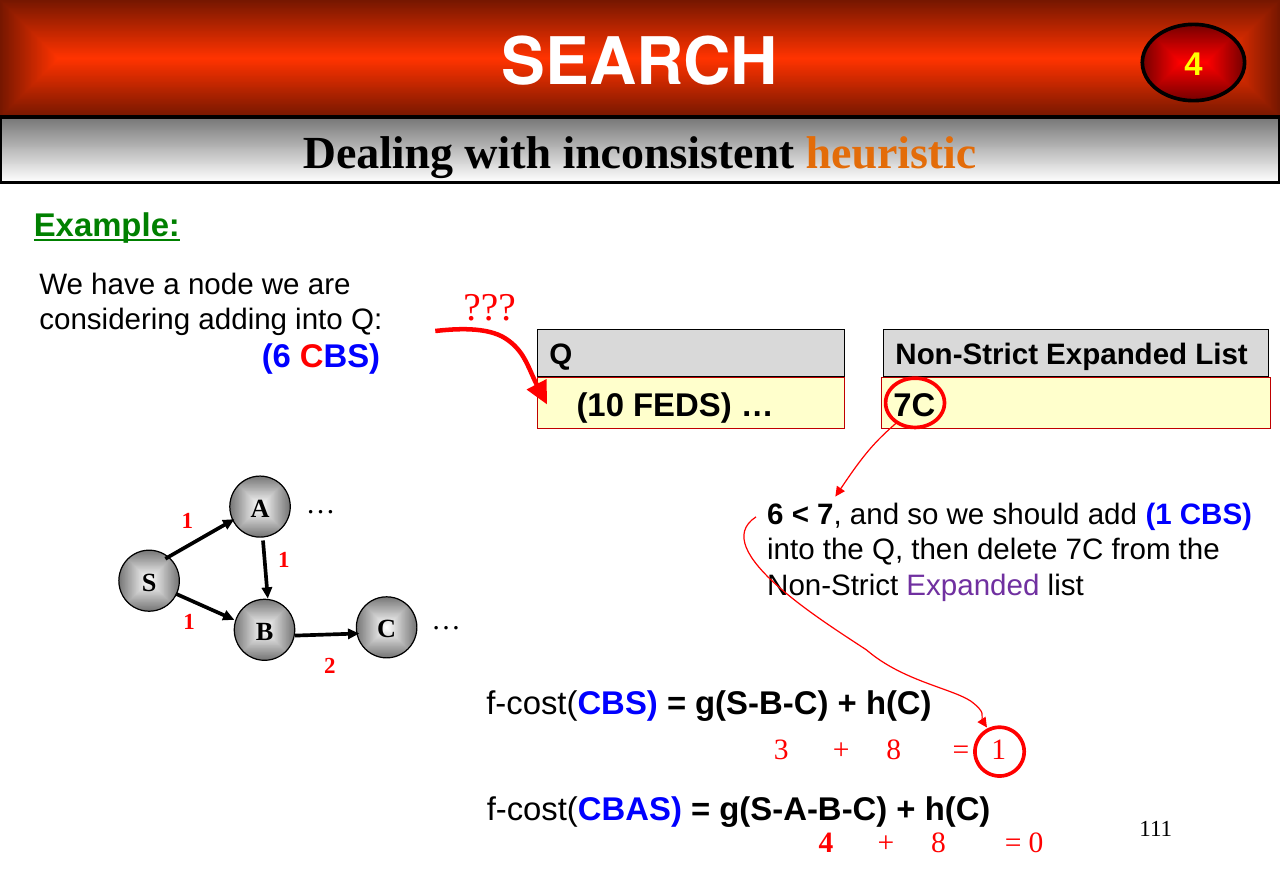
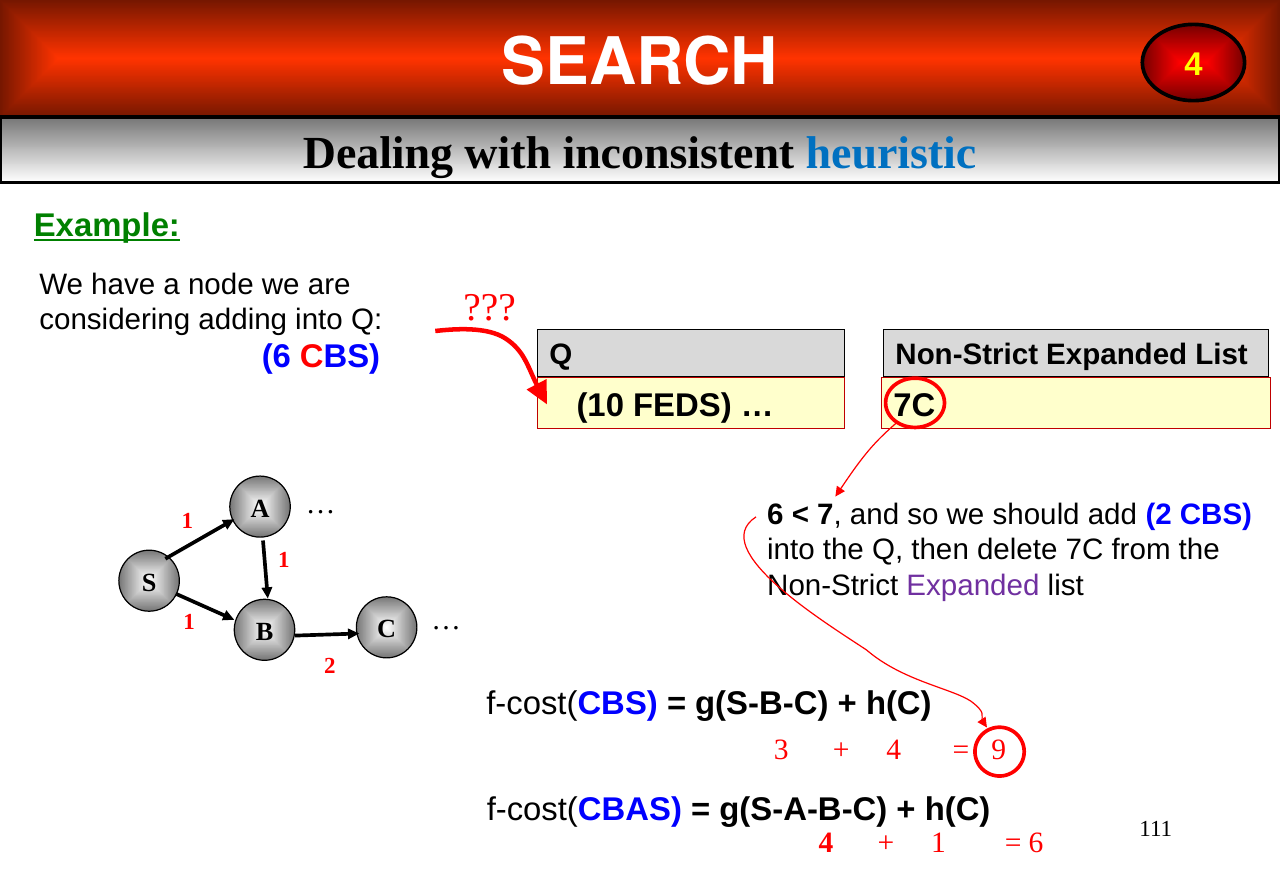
heuristic colour: orange -> blue (891, 153)
add 1: 1 -> 2 (1159, 515)
8: 8 -> 4 (894, 750)
1: 1 -> 9 (999, 750)
8: 8 -> 1 (938, 842)
0: 0 -> 6 (1036, 842)
